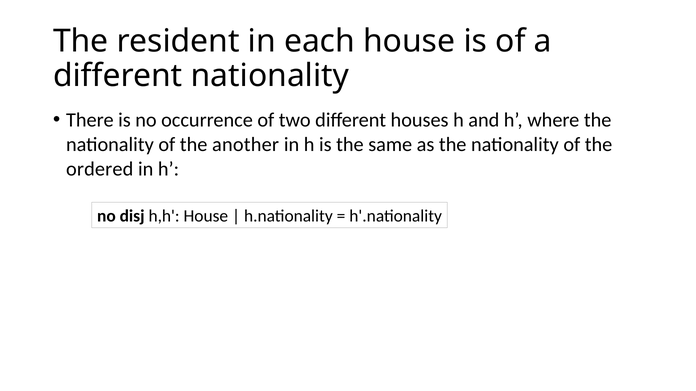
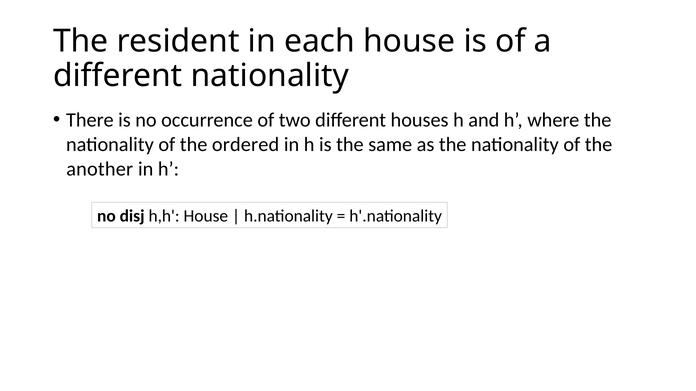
another: another -> ordered (246, 145)
ordered: ordered -> another (100, 169)
